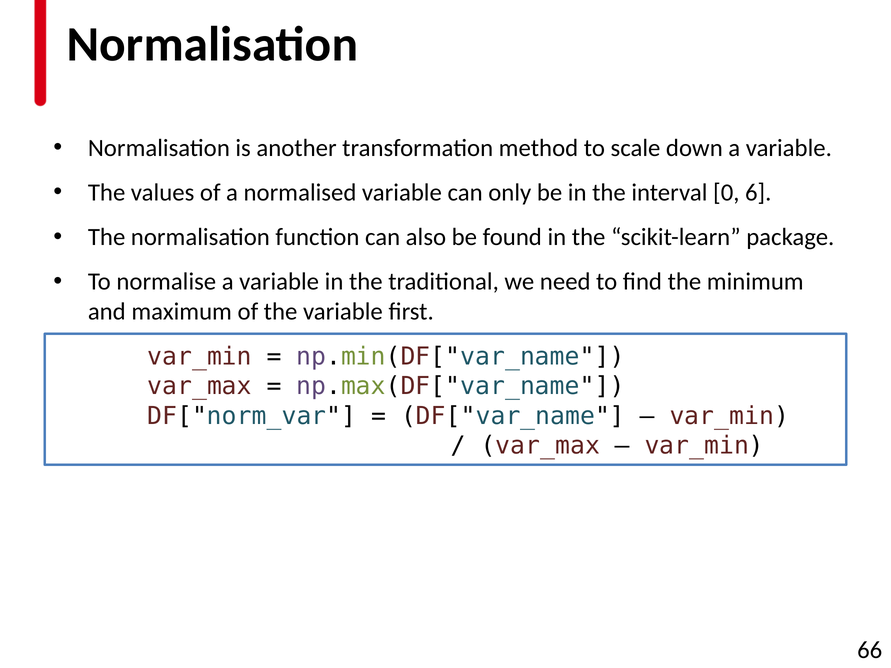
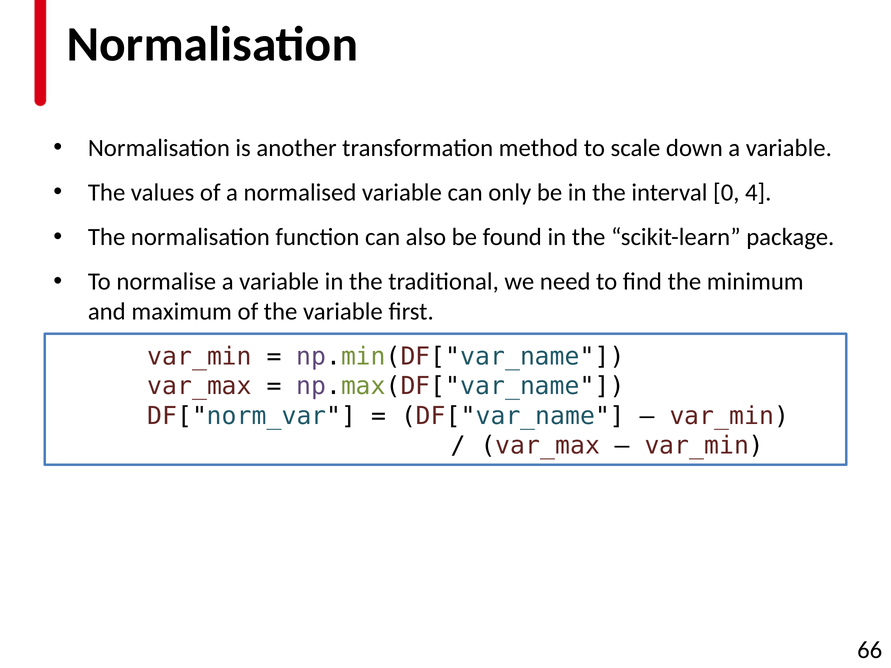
6: 6 -> 4 (758, 193)
